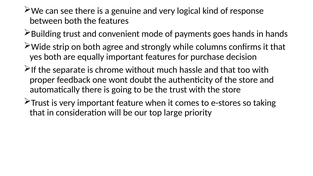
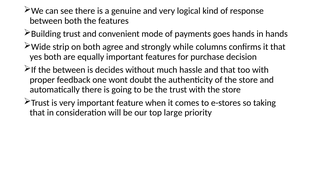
the separate: separate -> between (69, 70)
chrome: chrome -> decides (109, 70)
